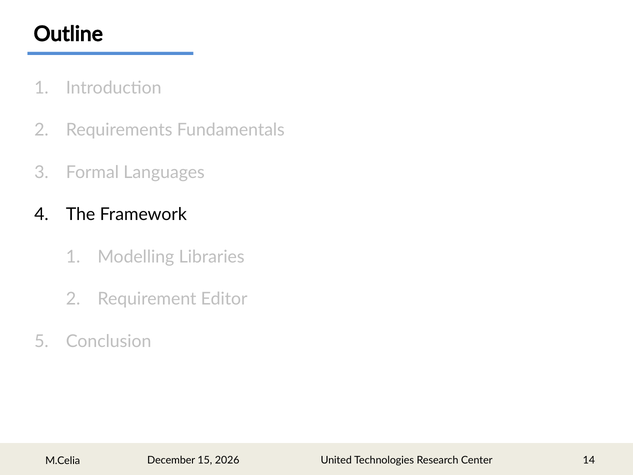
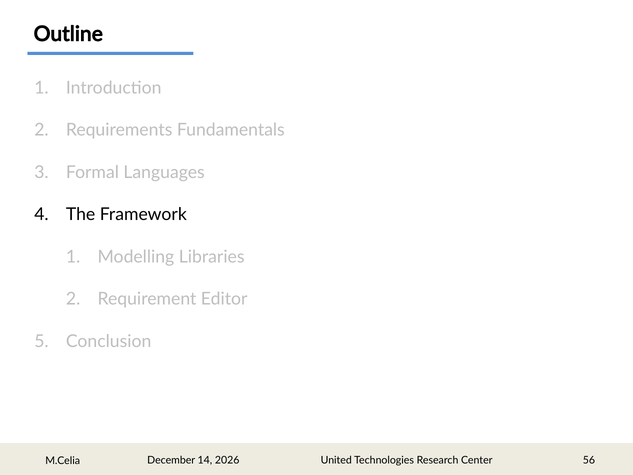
15: 15 -> 14 (205, 460)
14: 14 -> 56 (589, 460)
